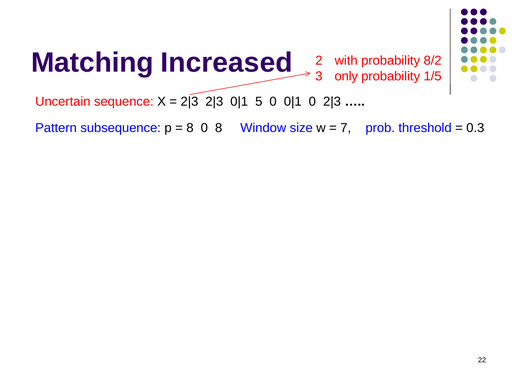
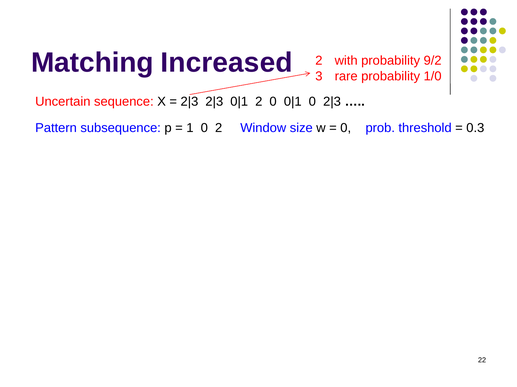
8/2: 8/2 -> 9/2 (433, 61)
only: only -> rare (346, 76)
1/5: 1/5 -> 1/0 (433, 76)
5: 5 -> 2 (259, 102)
8: 8 -> 1 (190, 128)
0 8: 8 -> 2 (219, 128)
7: 7 -> 0 (346, 128)
